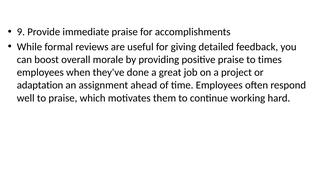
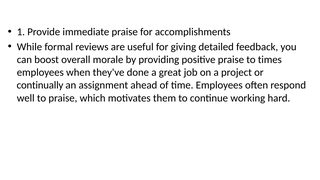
9: 9 -> 1 (21, 32)
adaptation: adaptation -> continually (40, 85)
